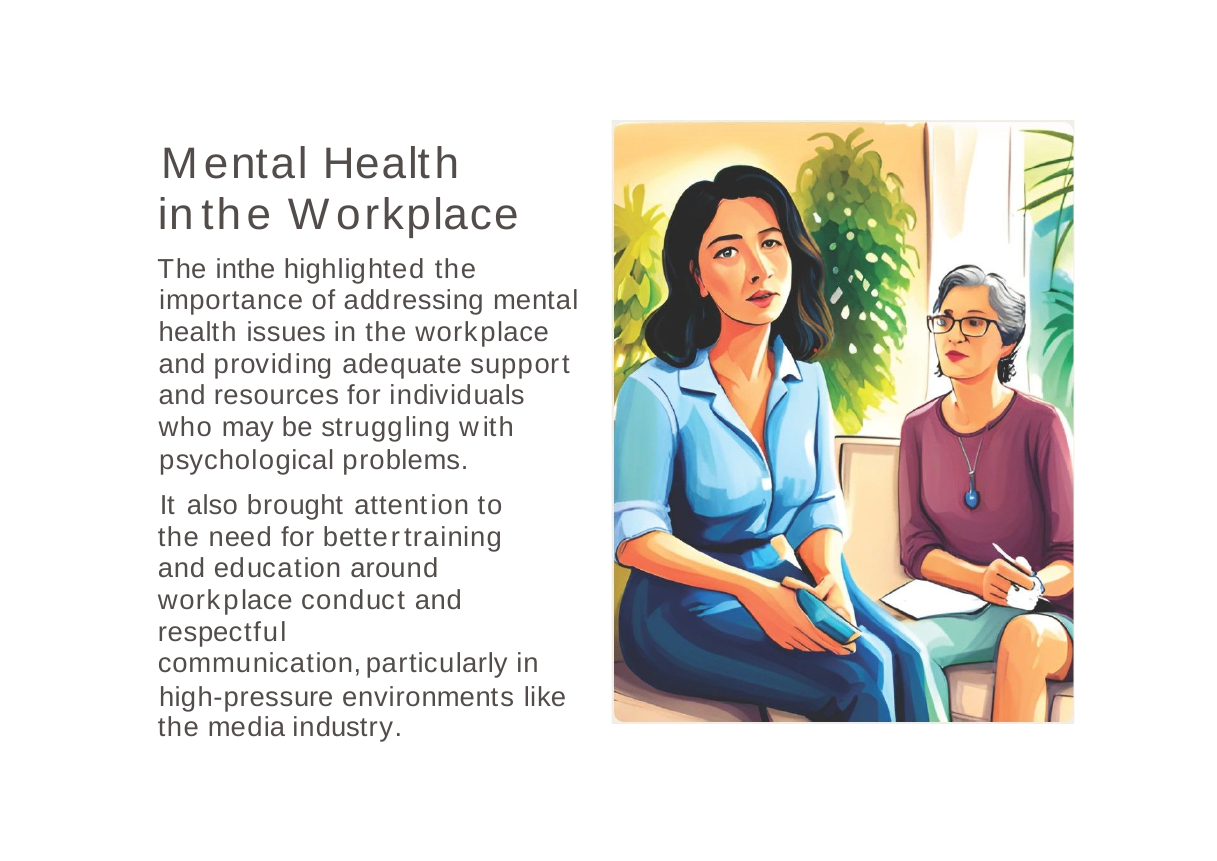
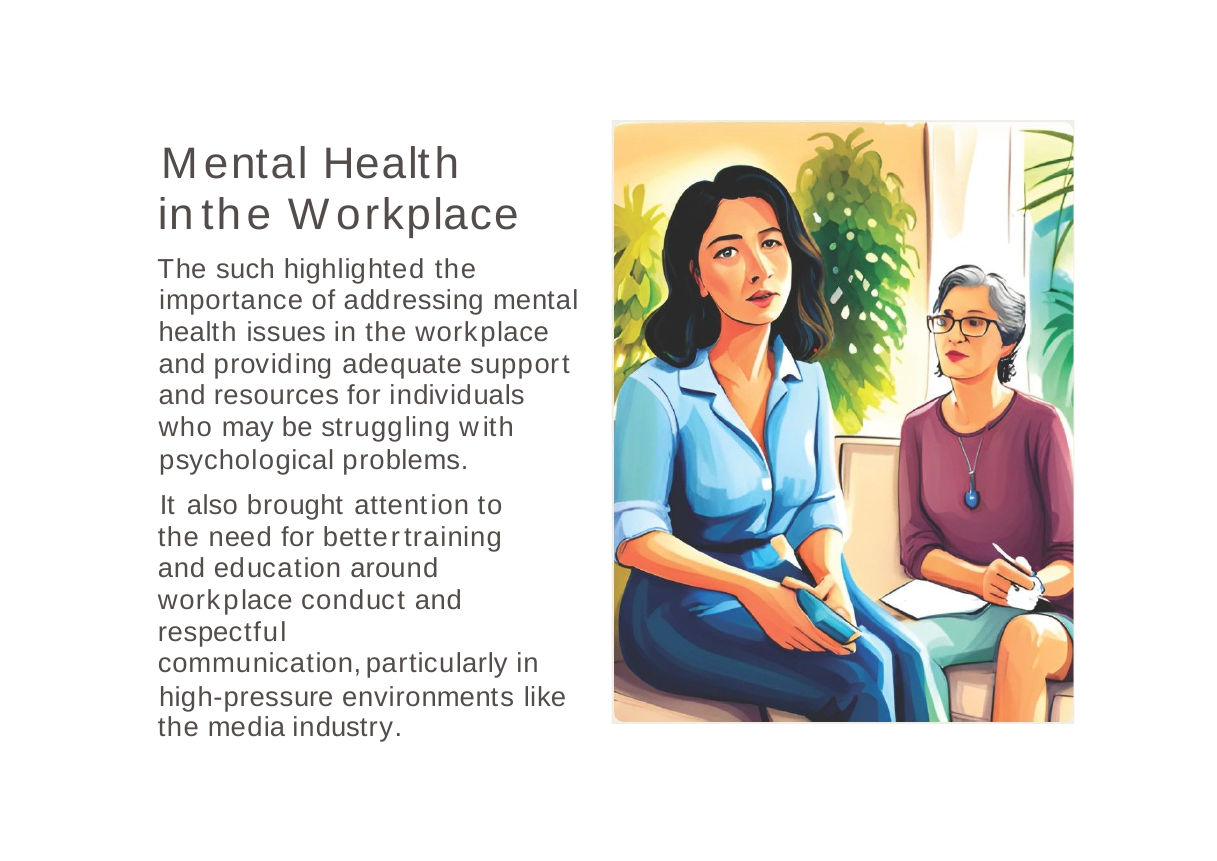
The inthe: inthe -> such (245, 270)
